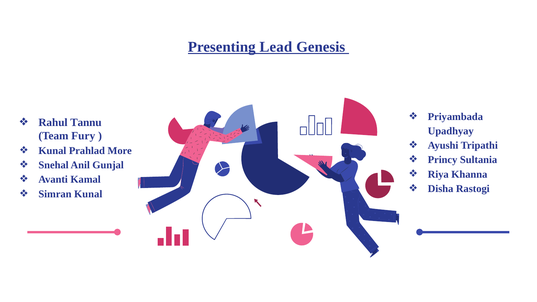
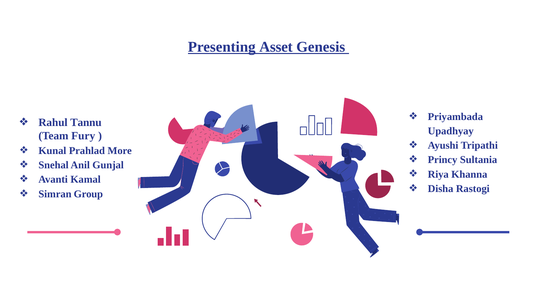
Lead: Lead -> Asset (276, 47)
Simran Kunal: Kunal -> Group (88, 194)
